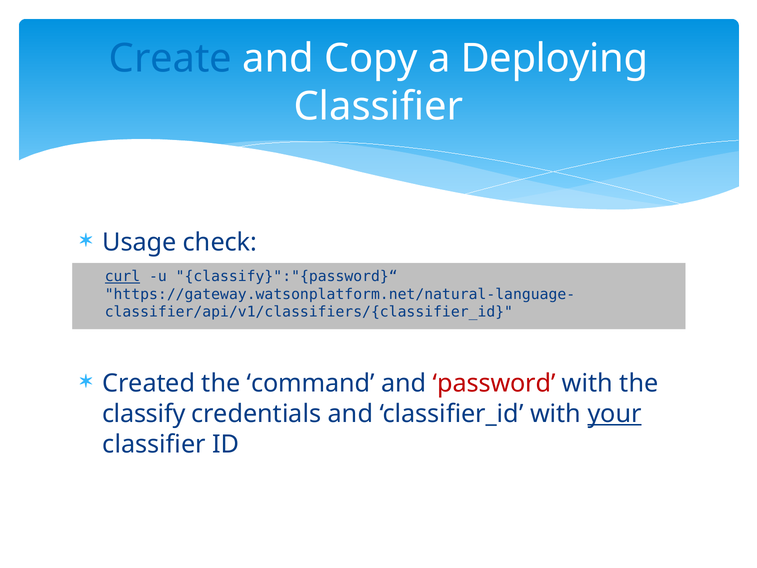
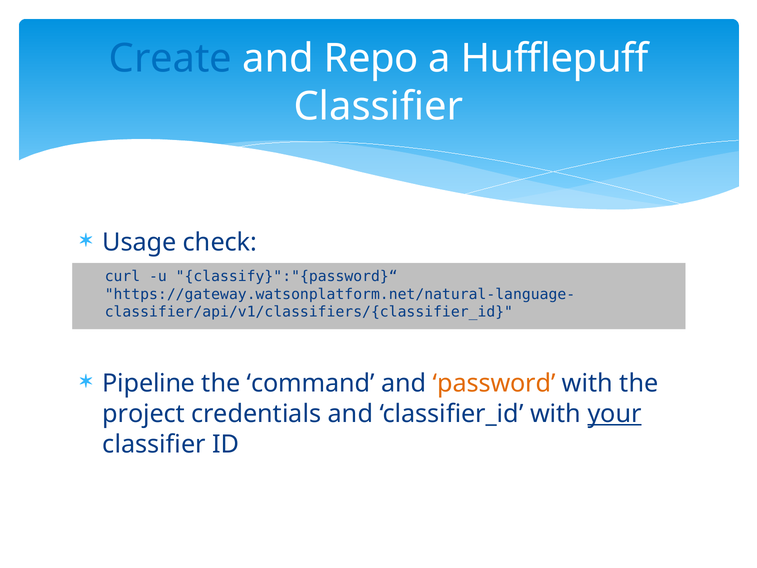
Copy: Copy -> Repo (371, 59)
Deploying: Deploying -> Hufflepuff (554, 59)
curl underline: present -> none (122, 276)
Created: Created -> Pipeline (149, 383)
password colour: red -> orange (494, 383)
classify: classify -> project (144, 414)
